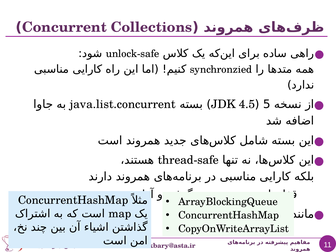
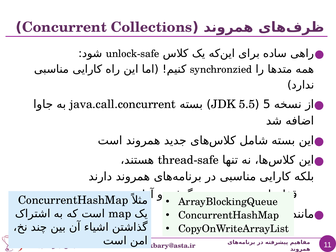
java.list.concurrent: java.list.concurrent -> java.call.concurrent (123, 104)
4.5: 4.5 -> 5.5 (247, 104)
